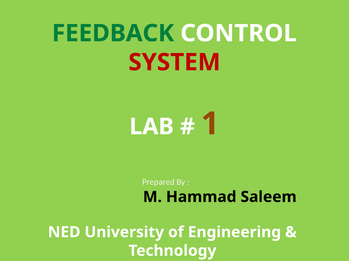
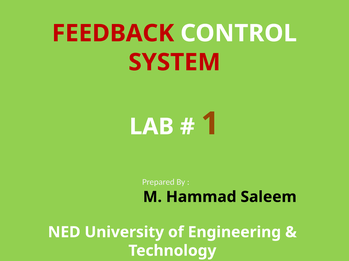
FEEDBACK colour: green -> red (113, 33)
